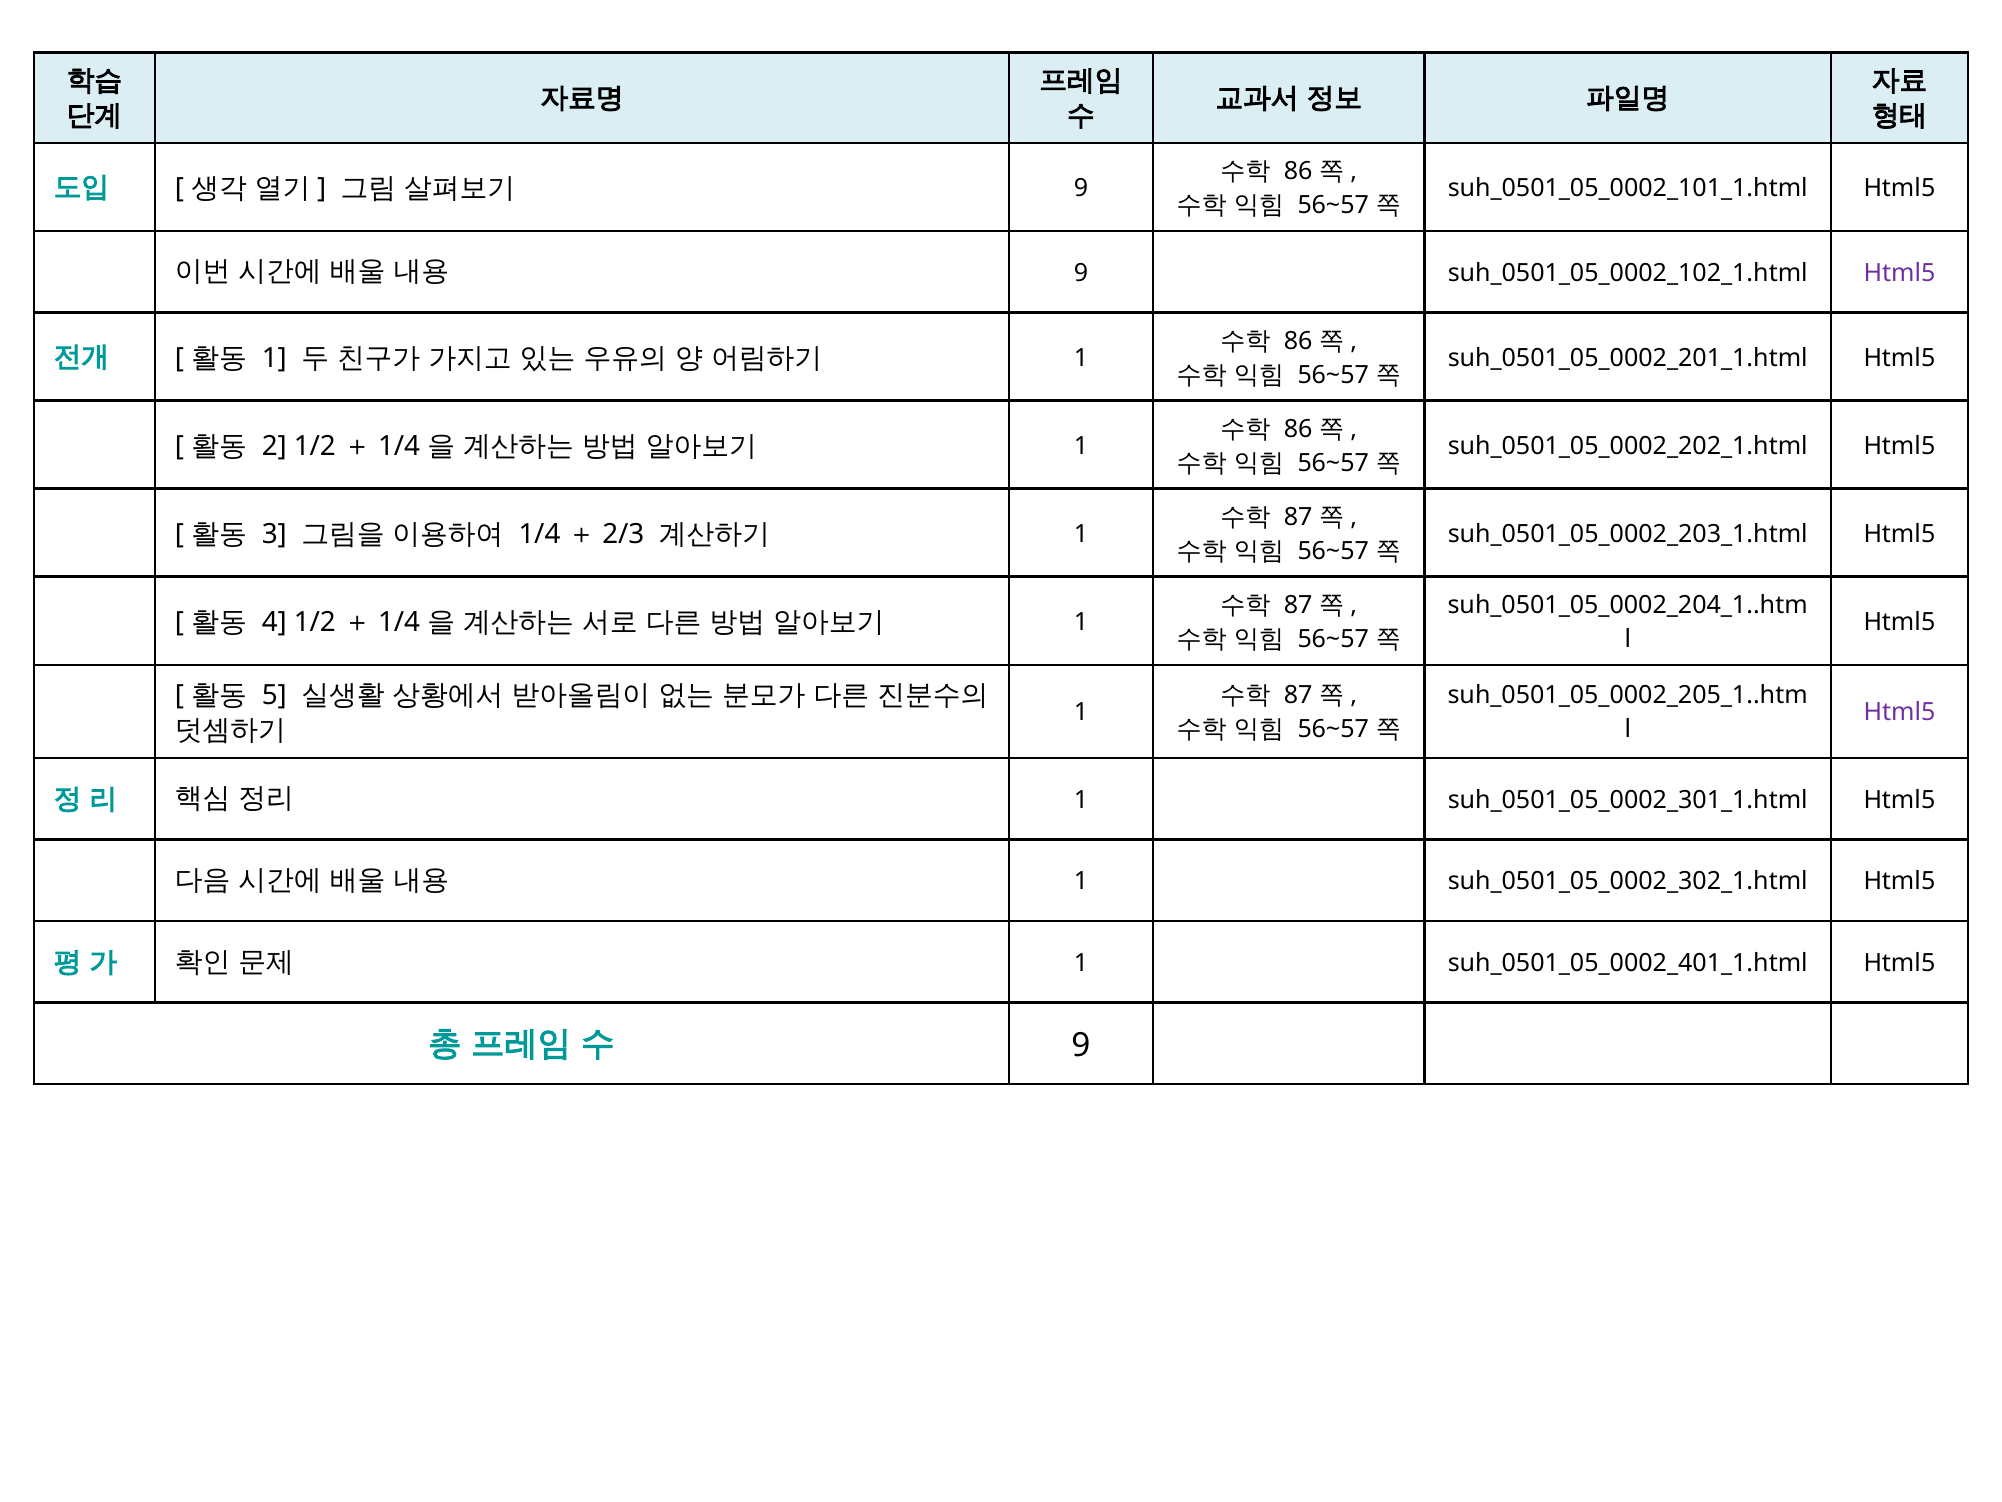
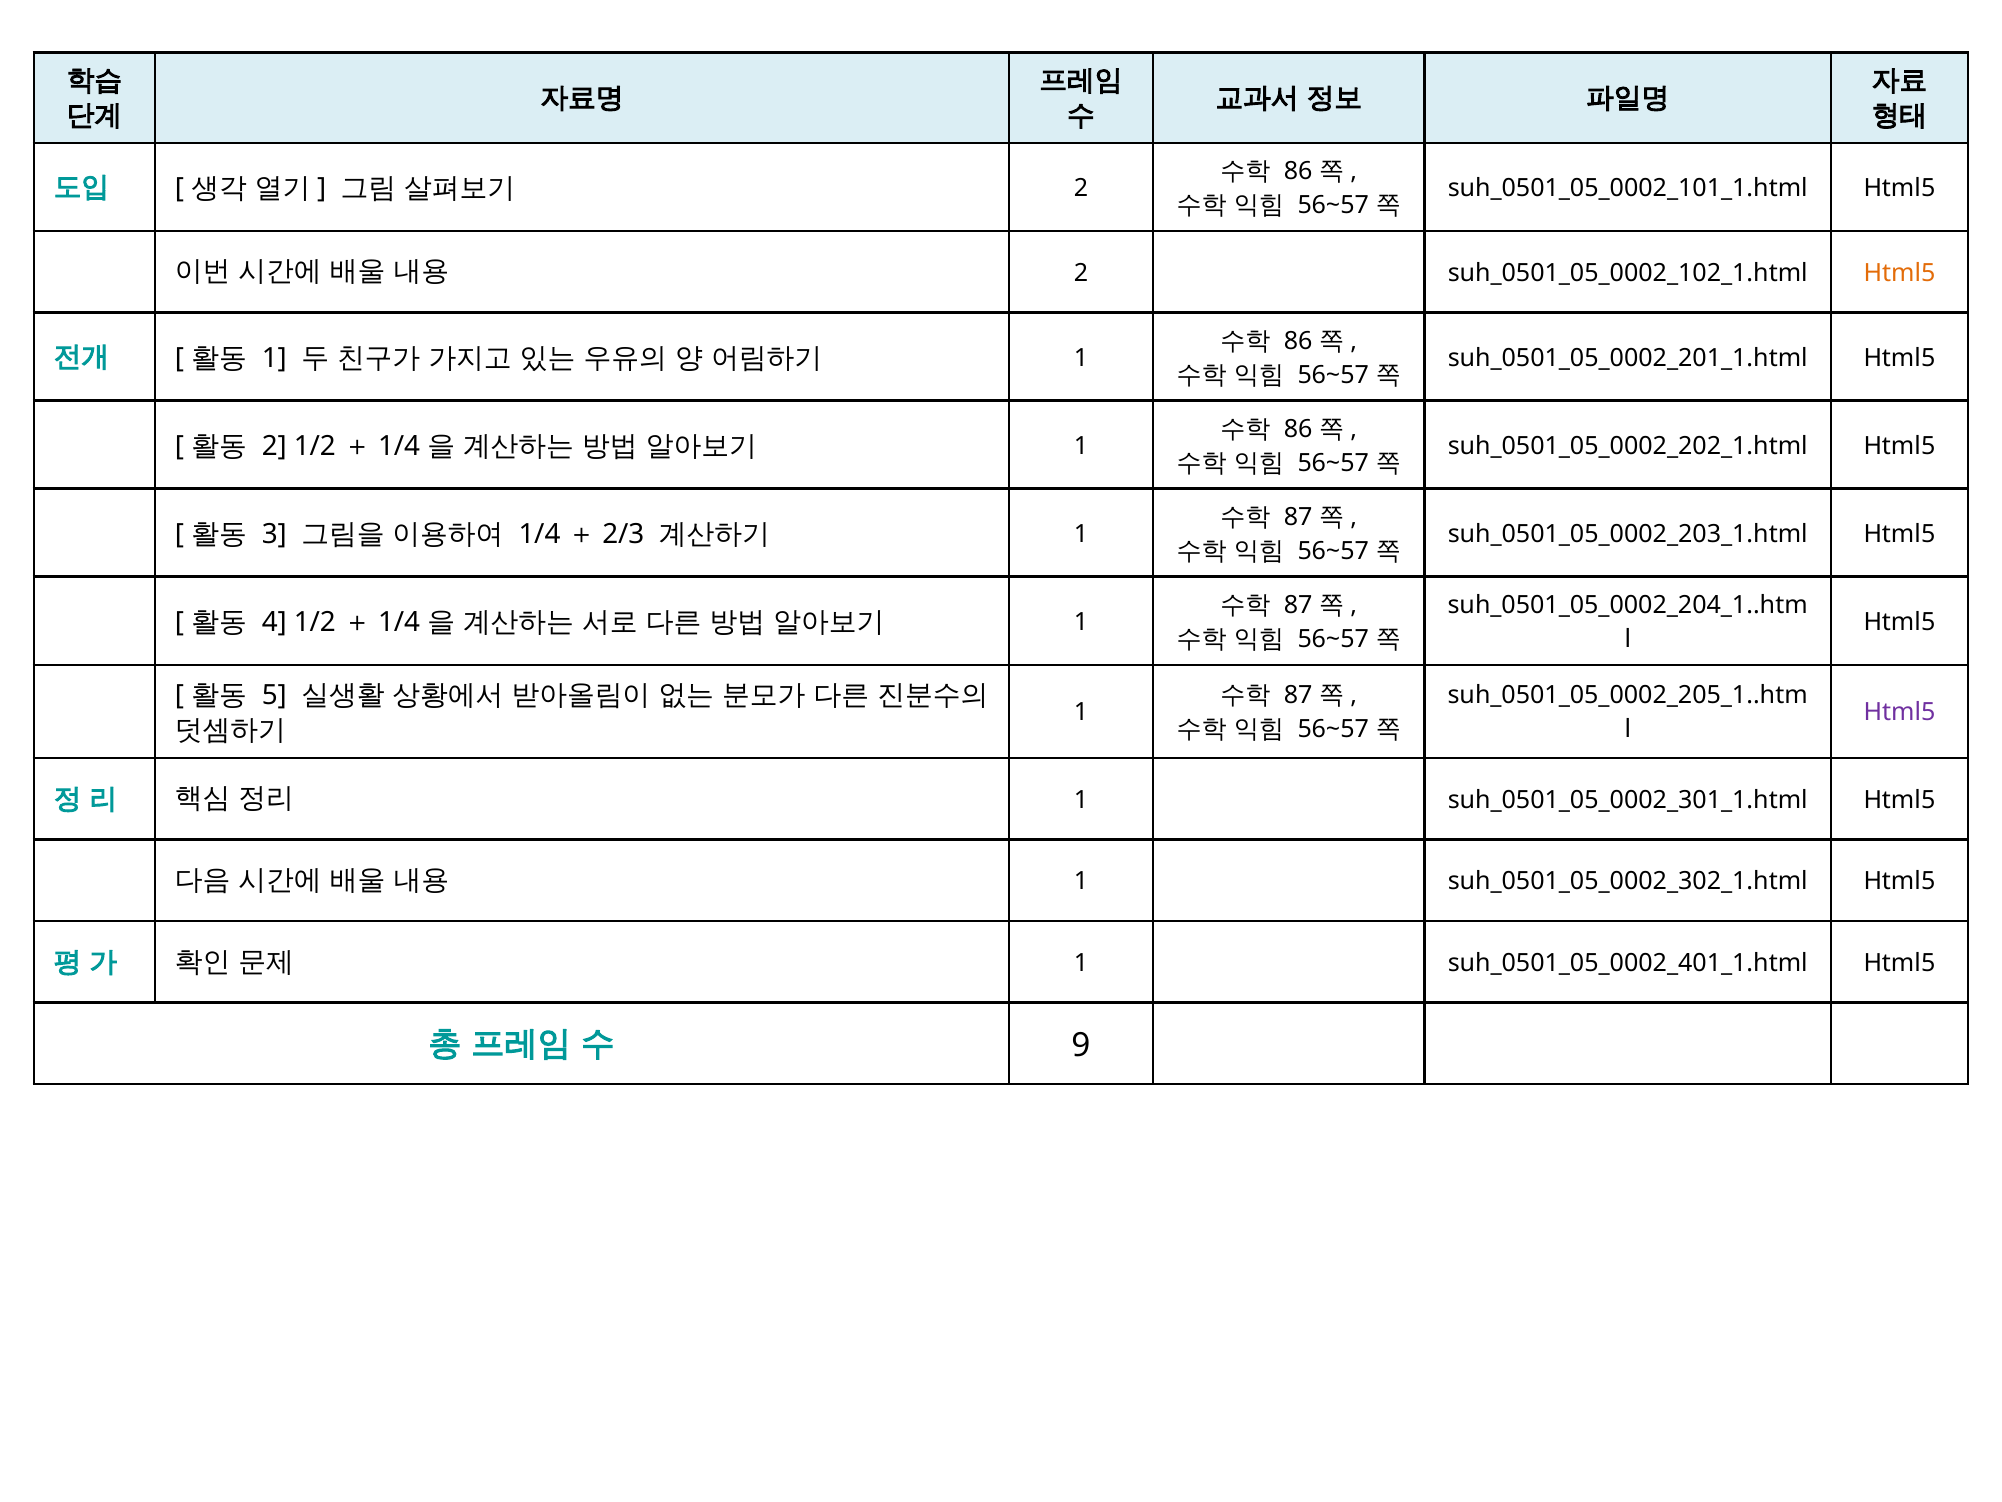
9: 9 -> 2 (1081, 188)
9: 9 -> 2 (1081, 273)
Html5 colour: purple -> orange (1899, 273)
